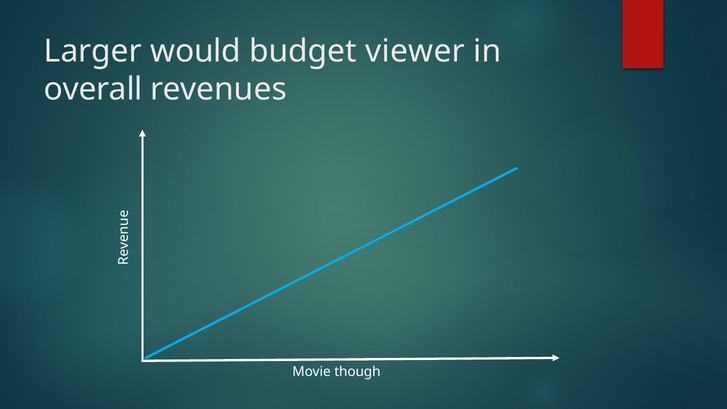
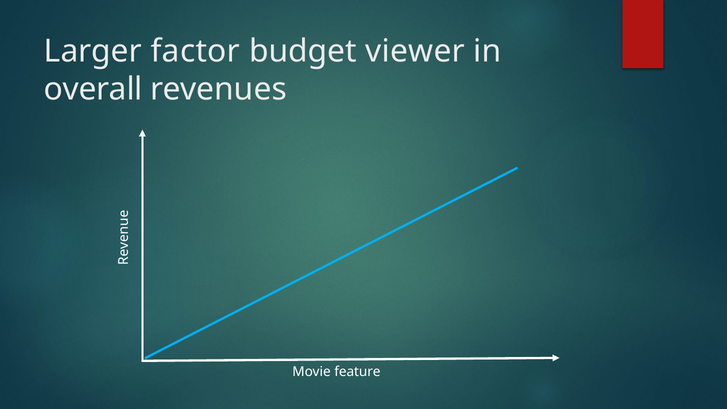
would: would -> factor (195, 51)
though: though -> feature (357, 372)
